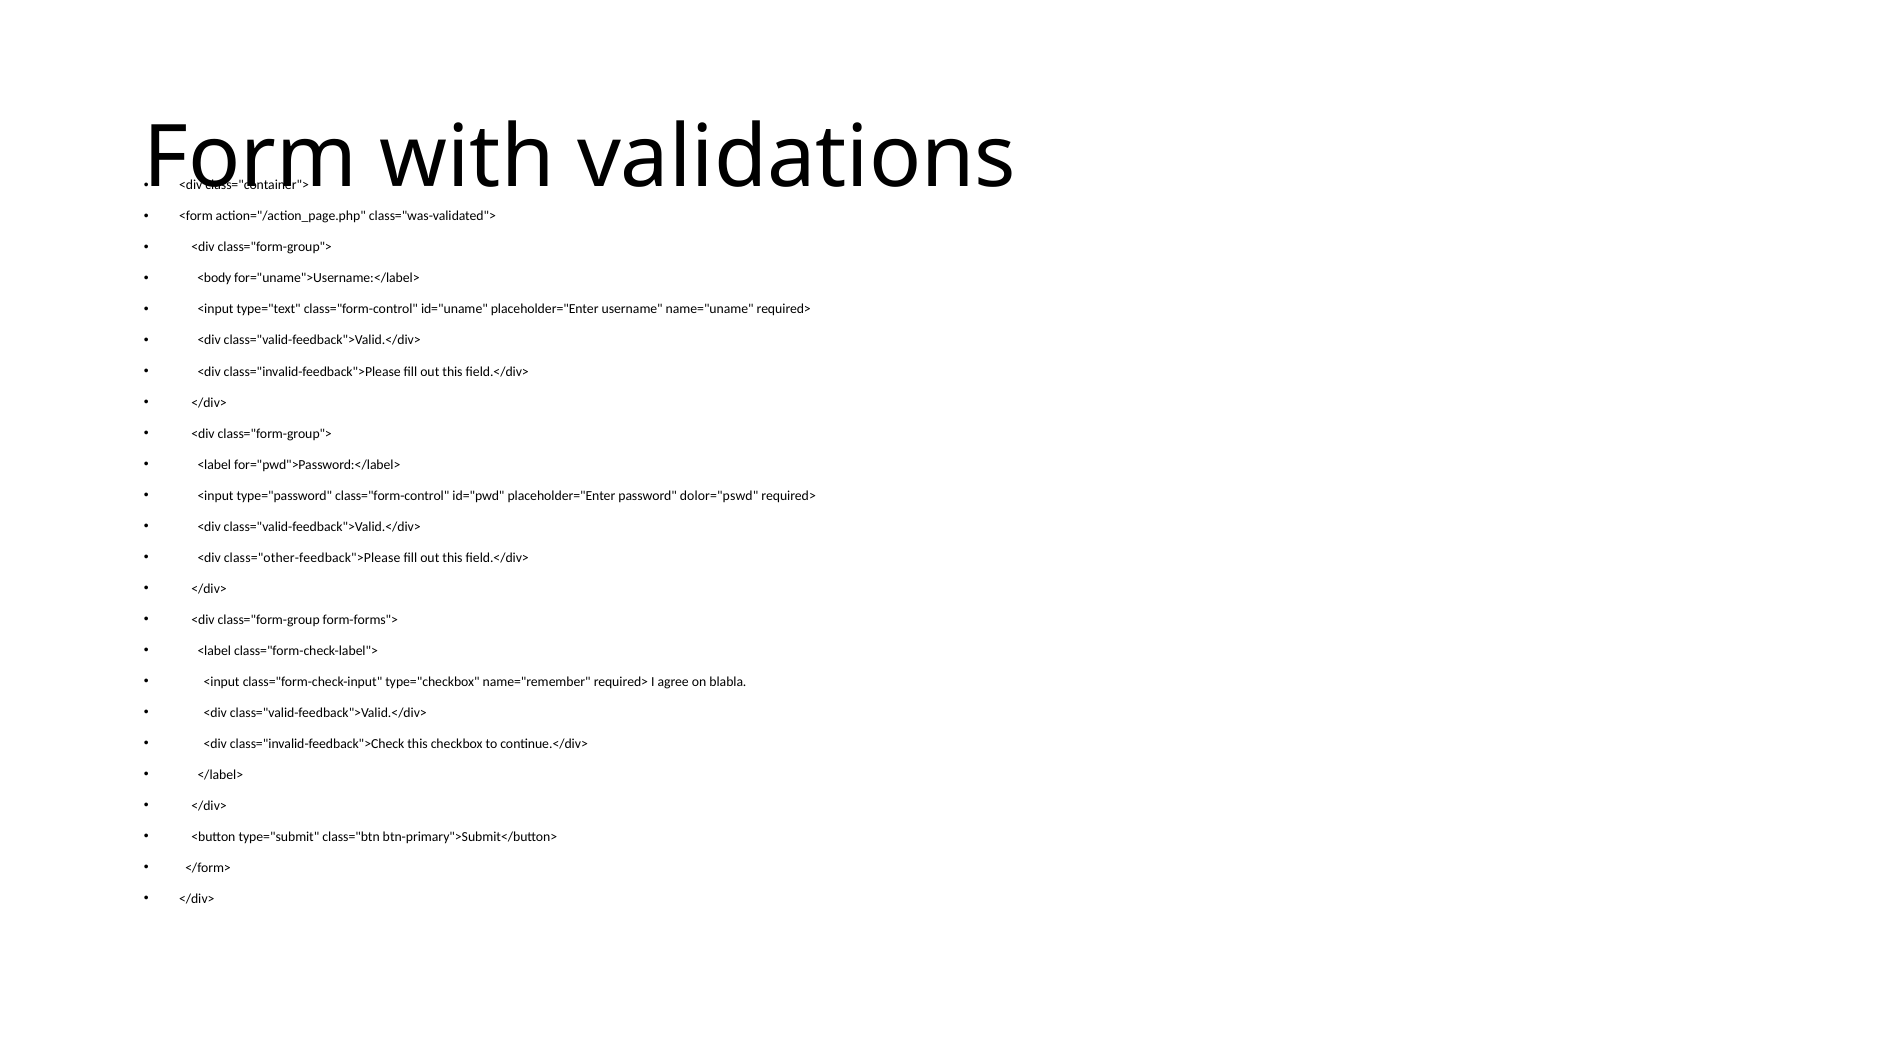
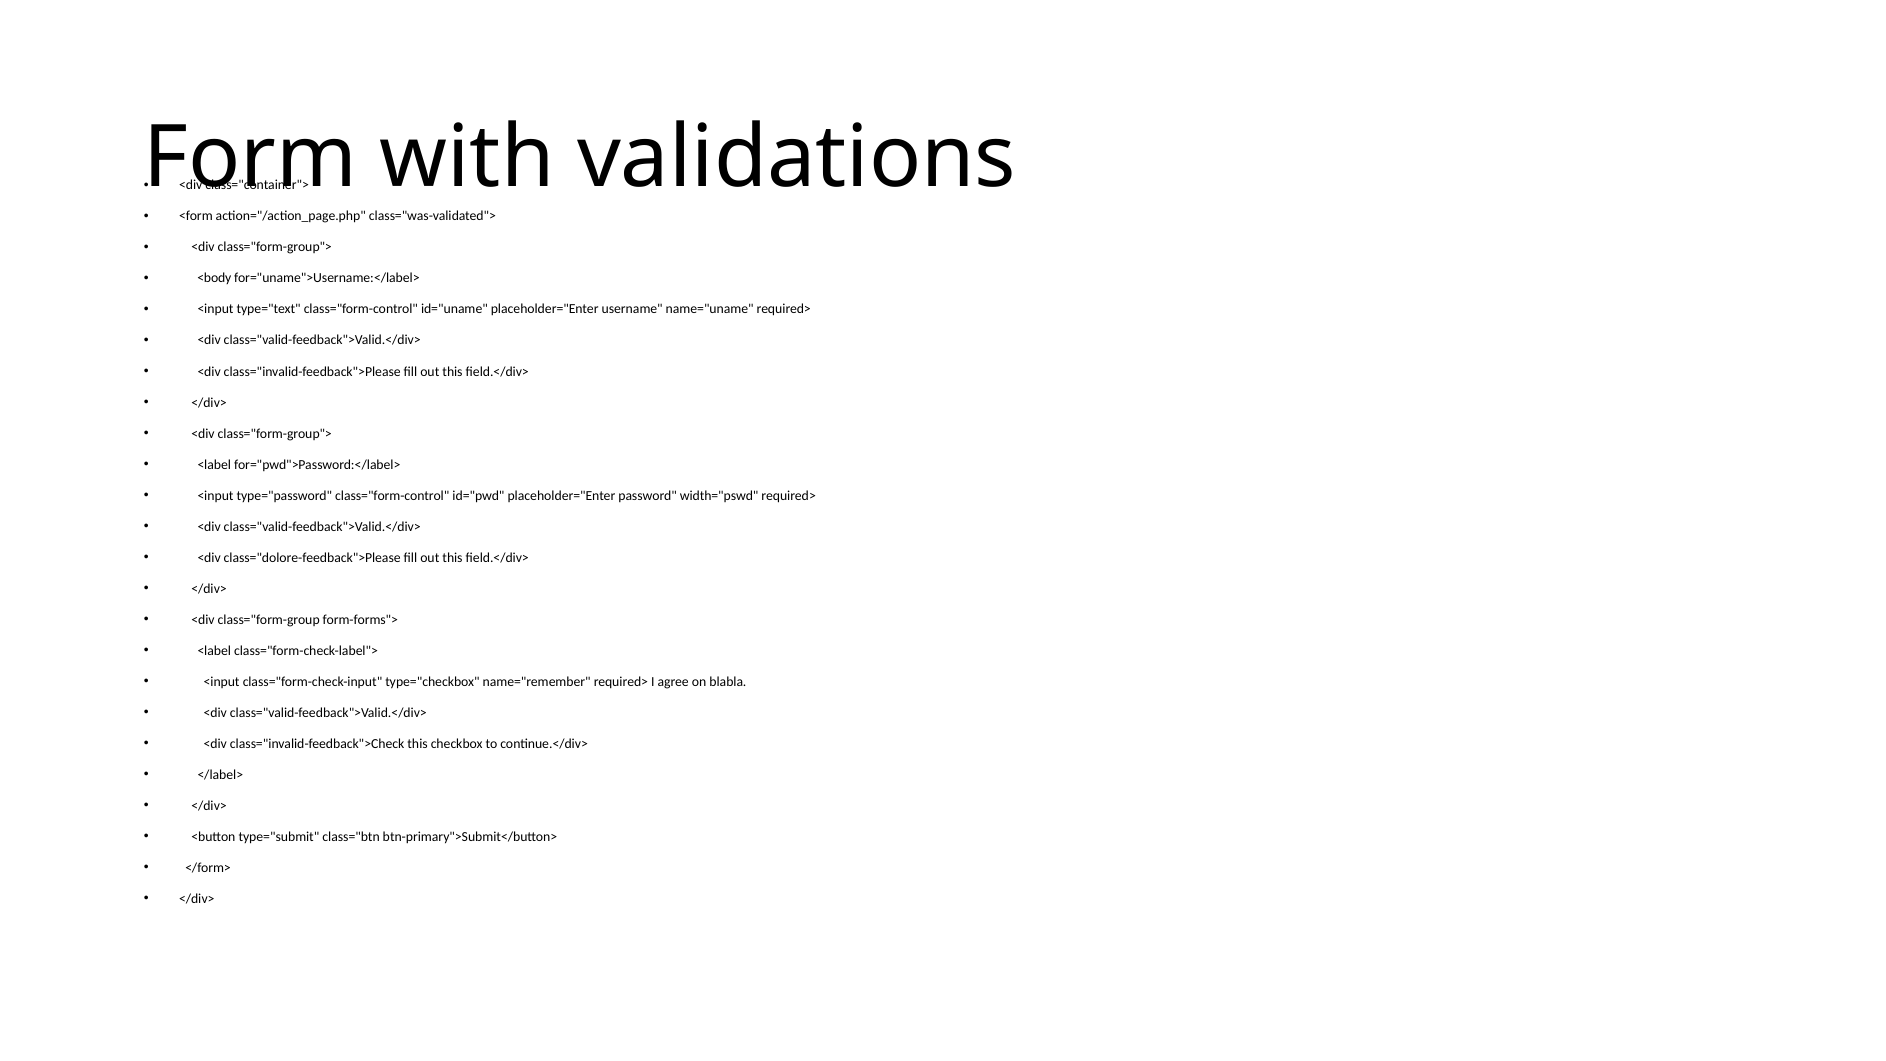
dolor="pswd: dolor="pswd -> width="pswd (719, 495)
class="other-feedback">Please: class="other-feedback">Please -> class="dolore-feedback">Please (312, 558)
